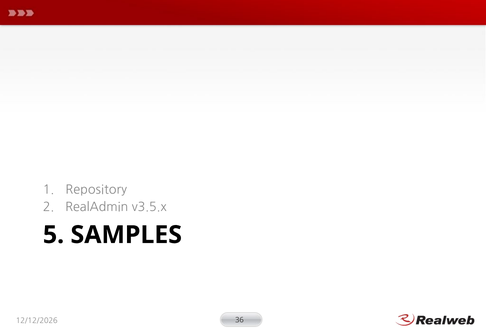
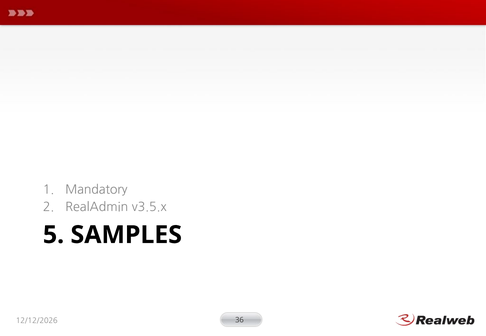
Repository: Repository -> Mandatory (96, 190)
